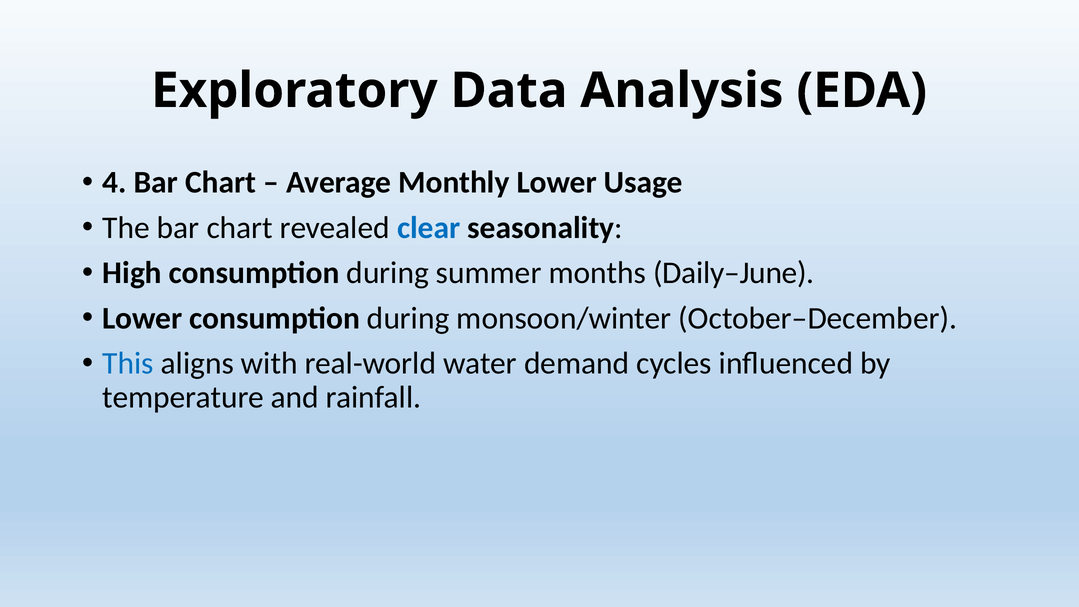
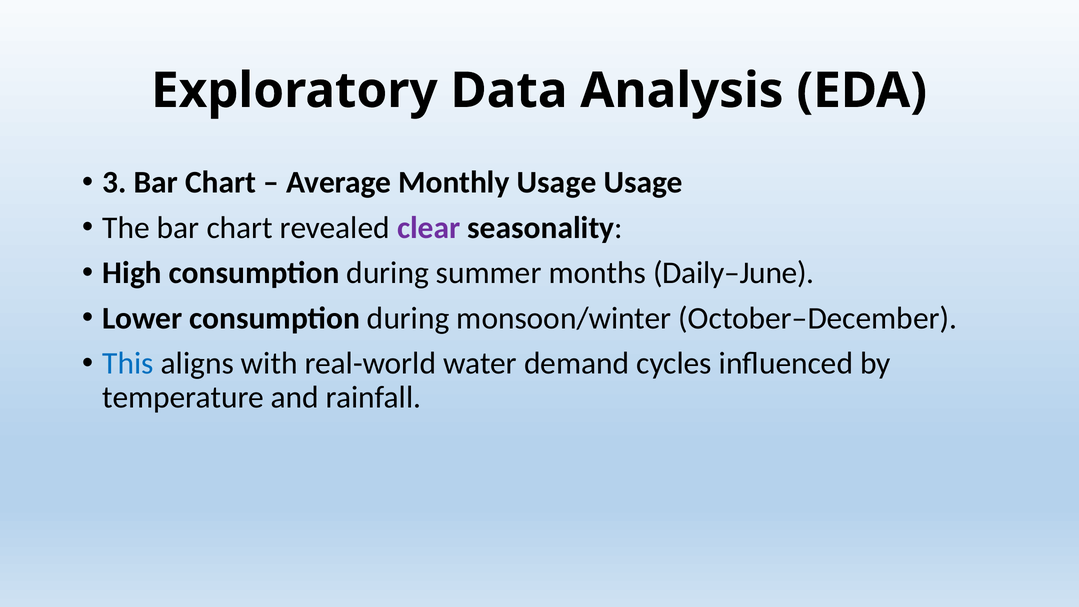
4: 4 -> 3 (115, 182)
Monthly Lower: Lower -> Usage (557, 182)
clear colour: blue -> purple (429, 228)
